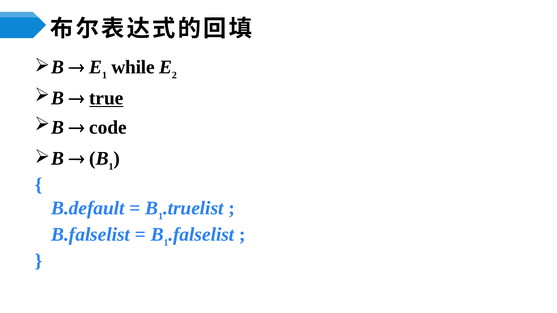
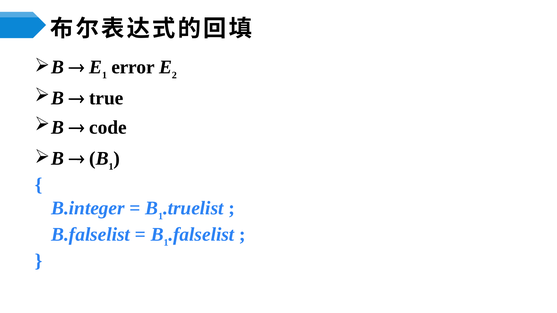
while: while -> error (133, 67)
true underline: present -> none (106, 98)
B.default: B.default -> B.integer (88, 208)
